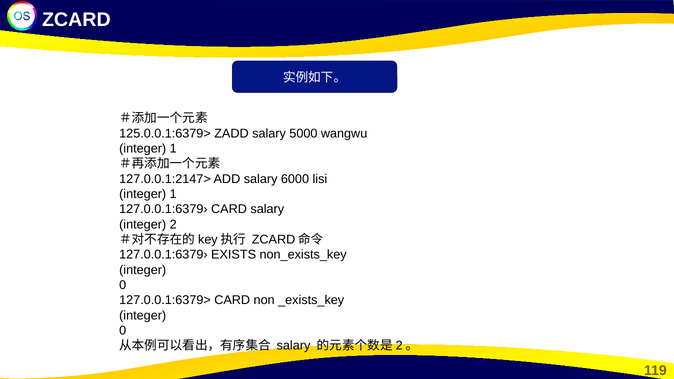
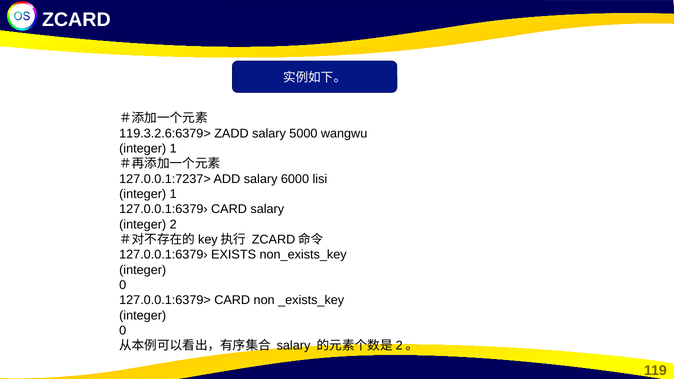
125.0.0.1:6379>: 125.0.0.1:6379> -> 119.3.2.6:6379> (165, 134)
127.0.0.1:2147>: 127.0.0.1:2147> -> 127.0.0.1:7237> (165, 179)
